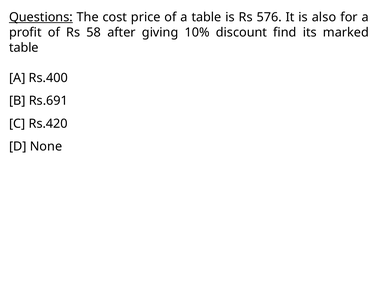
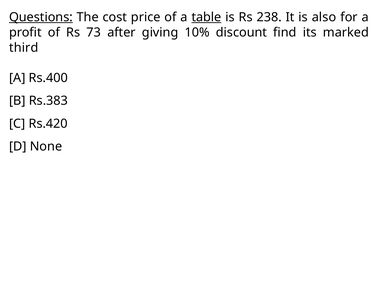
table underline: none -> present (206, 17)
576: 576 -> 238 (269, 17)
58: 58 -> 73 (94, 32)
table: table -> third (24, 48)
Rs.691: Rs.691 -> Rs.383 (48, 101)
